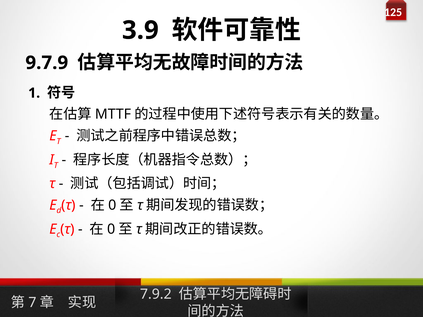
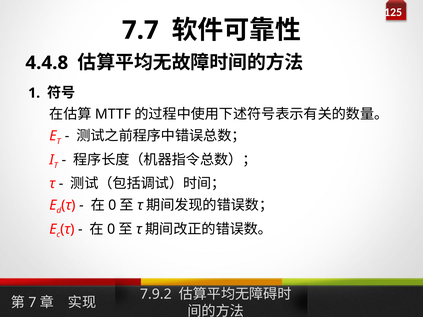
3.9: 3.9 -> 7.7 (140, 30)
9.7.9: 9.7.9 -> 4.4.8 (47, 63)
